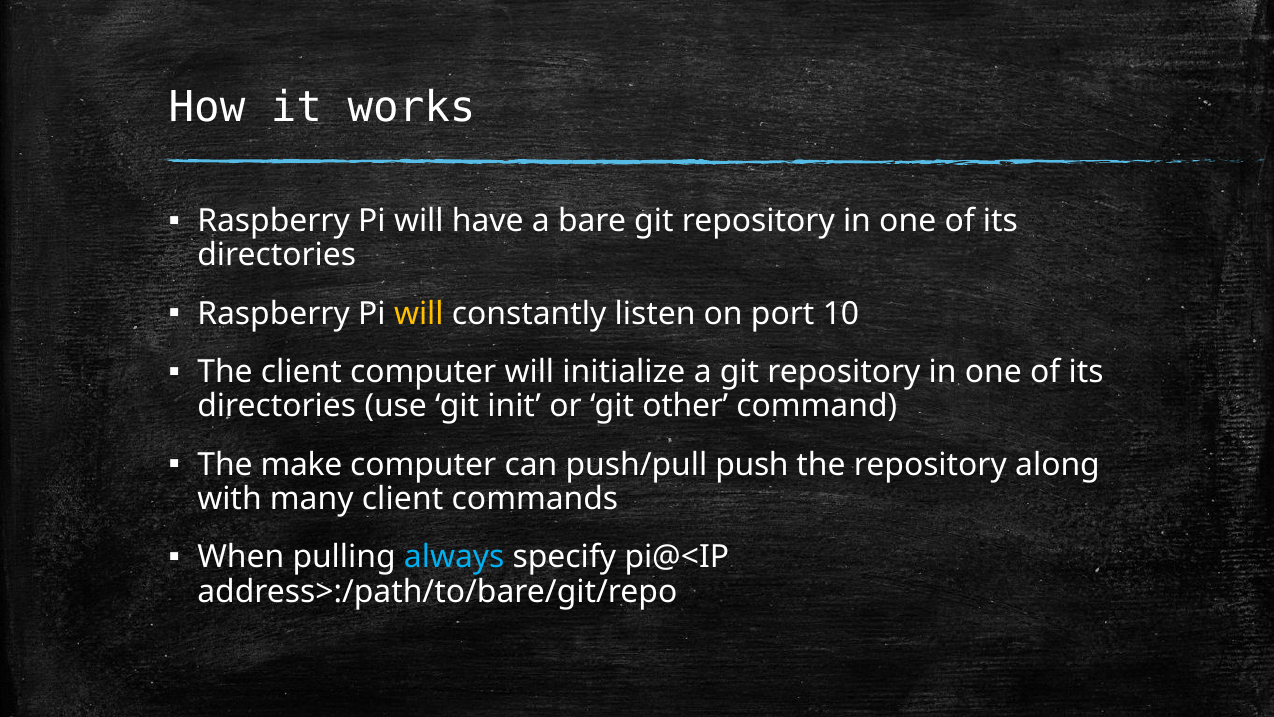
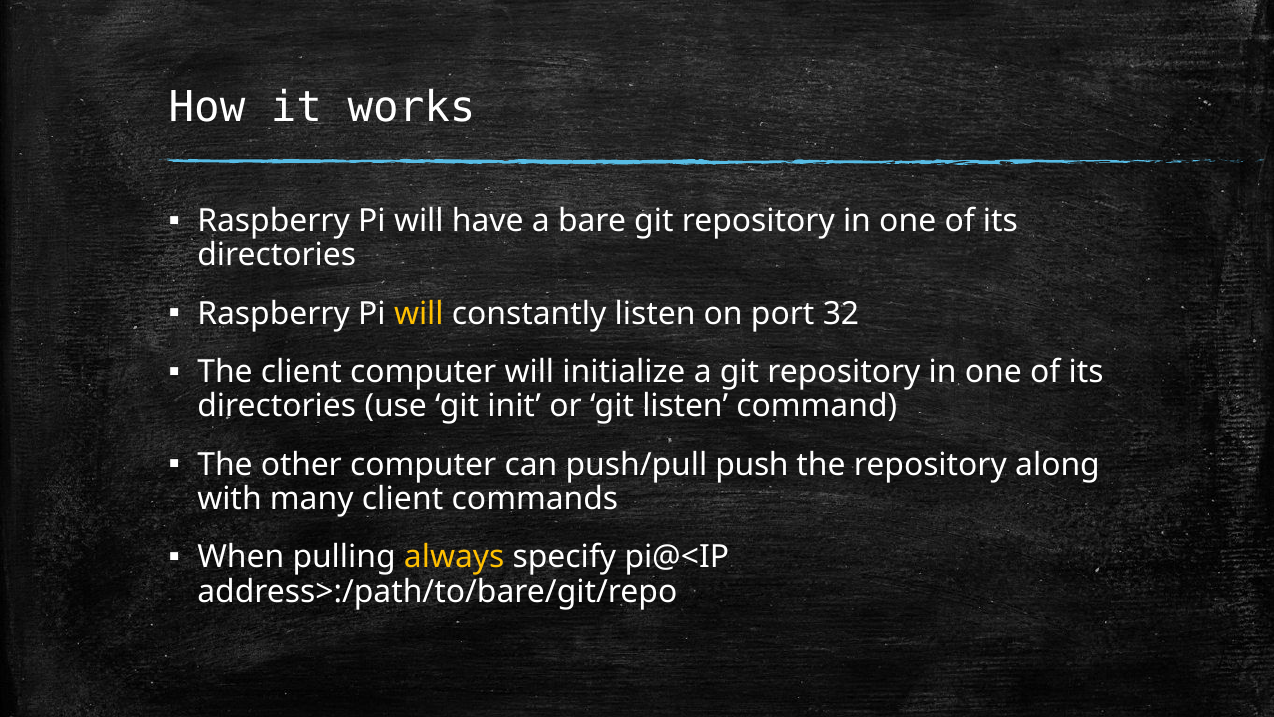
10: 10 -> 32 (841, 314)
git other: other -> listen (685, 406)
make: make -> other (301, 465)
always colour: light blue -> yellow (454, 557)
